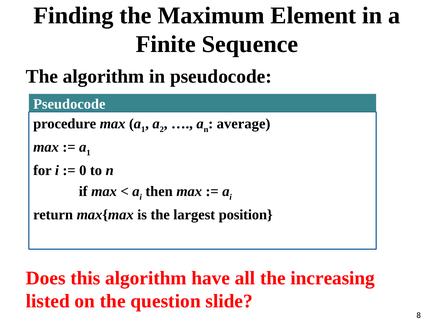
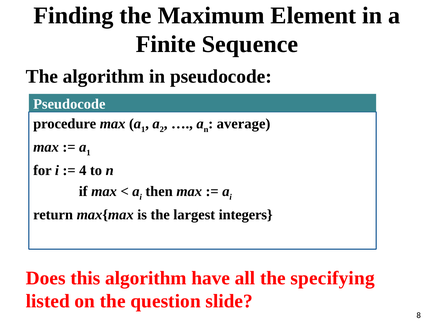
0: 0 -> 4 (83, 171)
position: position -> integers (246, 215)
increasing: increasing -> specifying (333, 279)
